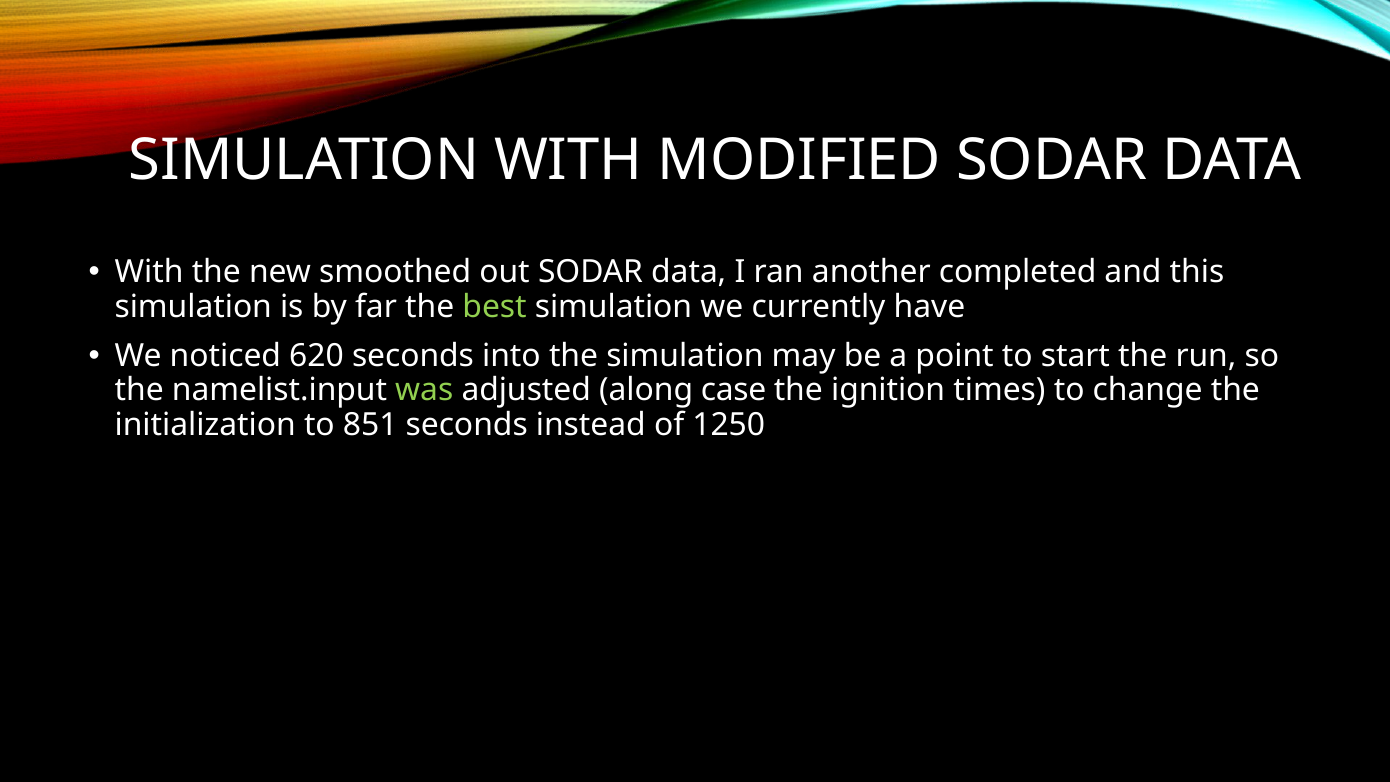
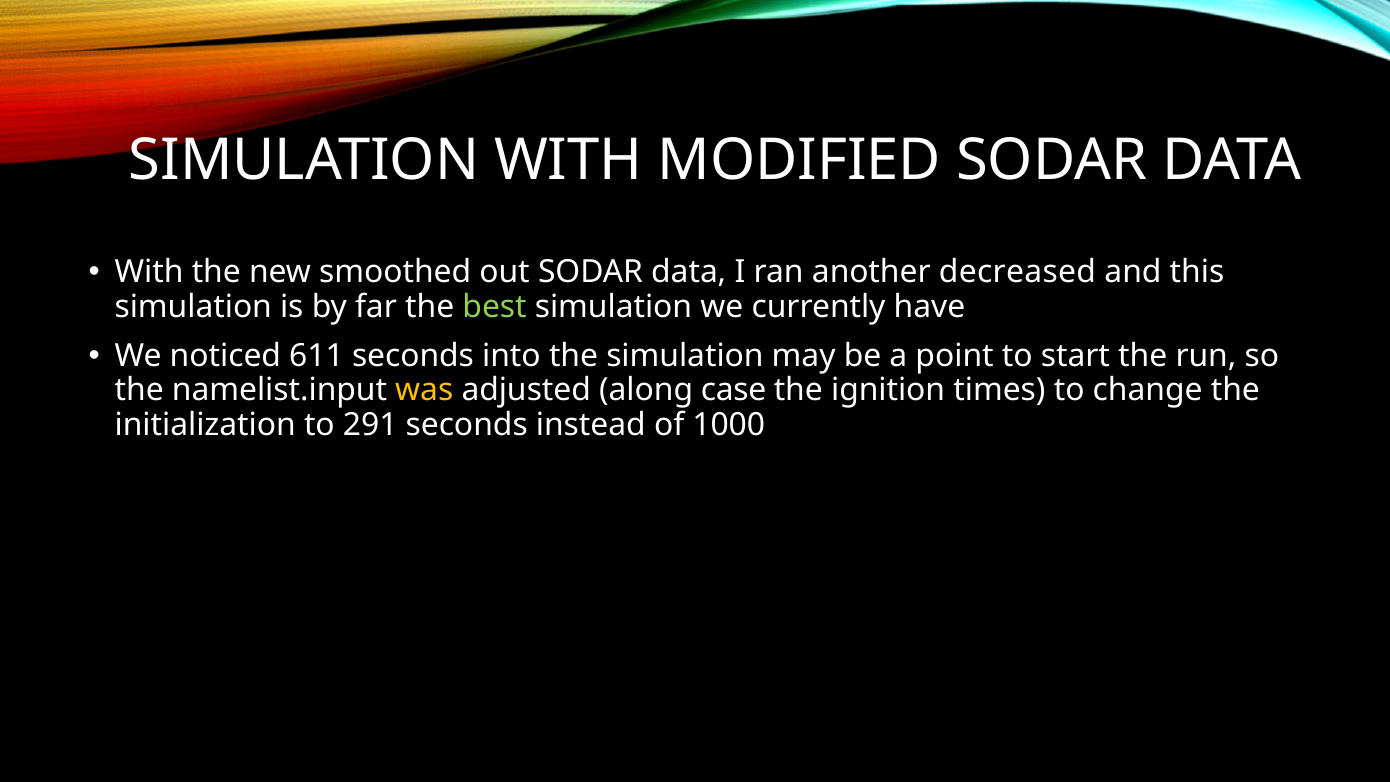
completed: completed -> decreased (1017, 272)
620: 620 -> 611 (316, 356)
was colour: light green -> yellow (424, 390)
851: 851 -> 291 (370, 424)
1250: 1250 -> 1000 (729, 424)
